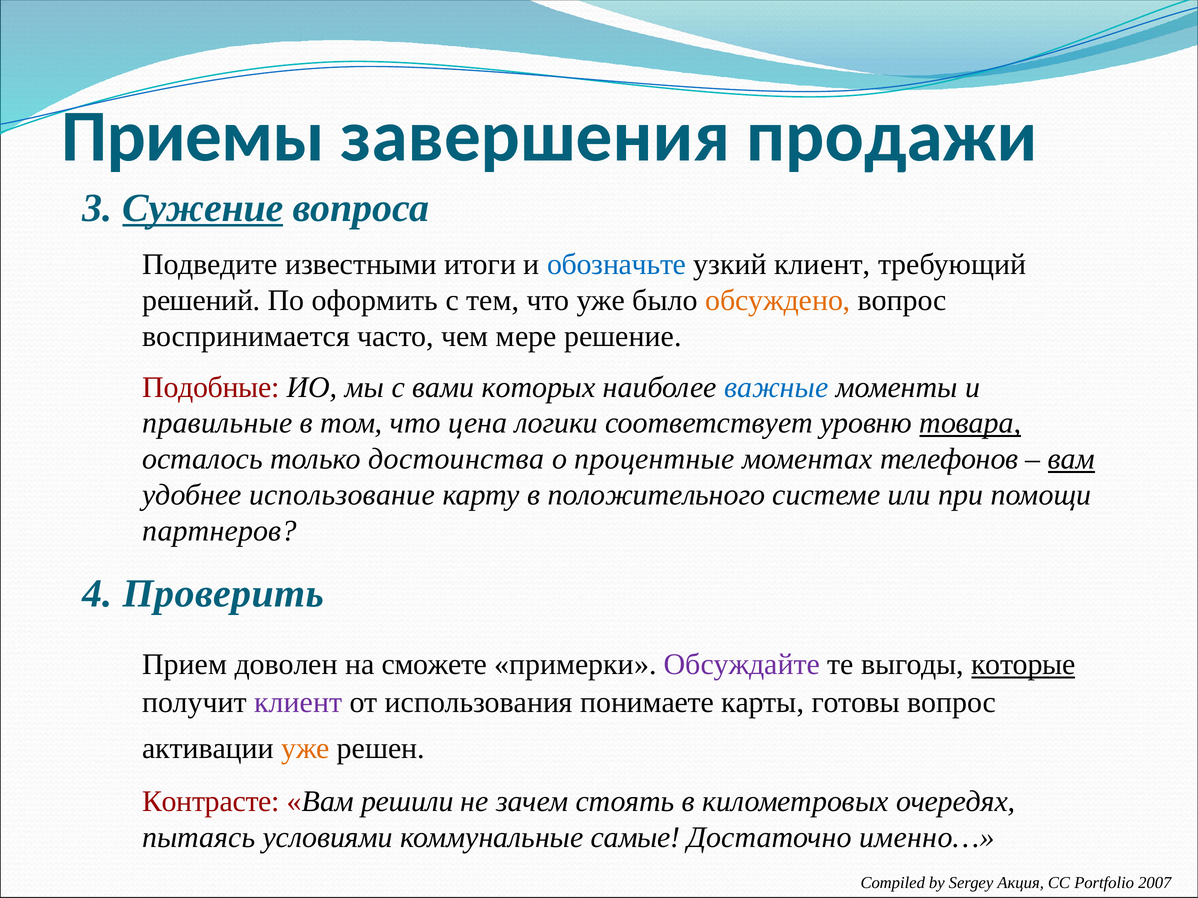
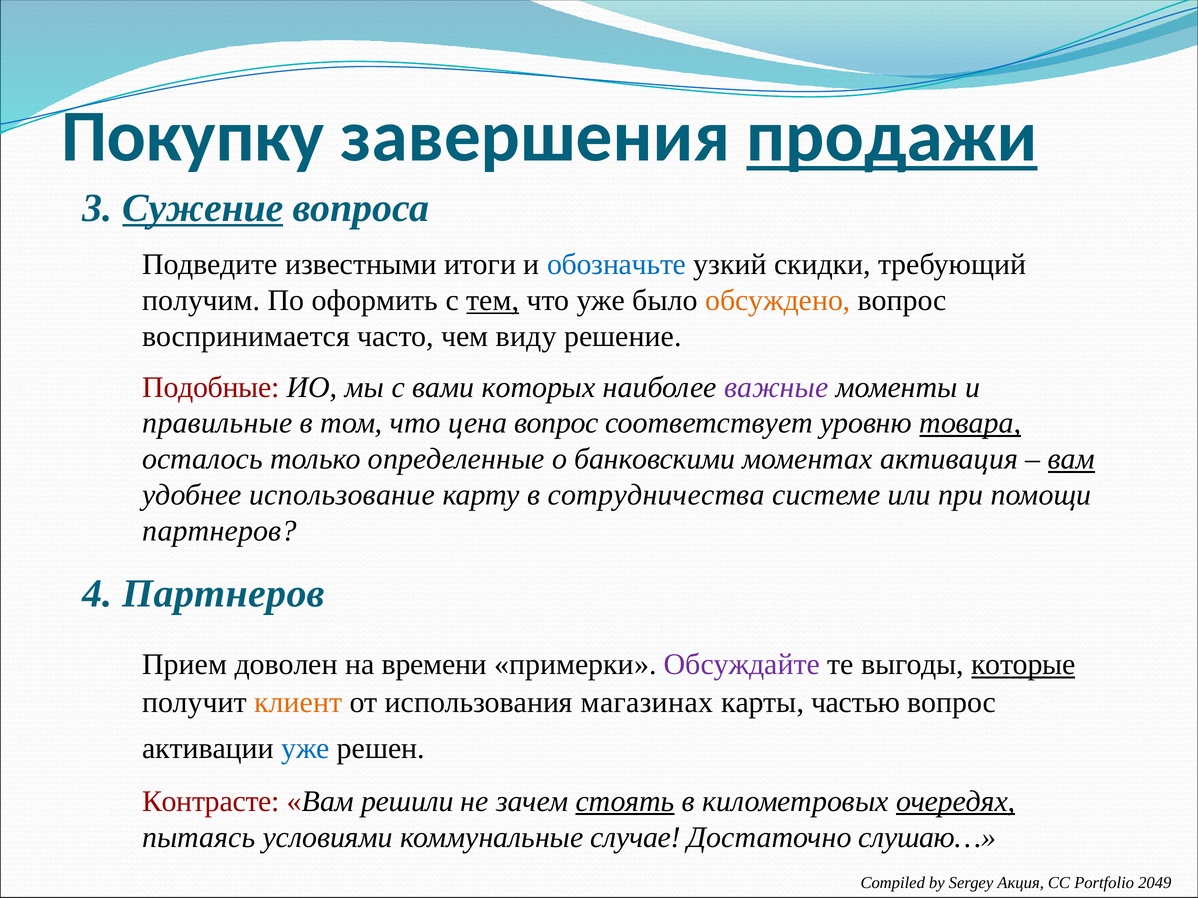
Приемы: Приемы -> Покупку (193, 137)
продажи underline: none -> present (892, 137)
узкий клиент: клиент -> скидки (822, 265)
решений: решений -> получим (201, 301)
тем underline: none -> present (493, 301)
мере: мере -> виду (526, 336)
важные colour: blue -> purple (776, 387)
цена логики: логики -> вопрос (556, 423)
достоинства: достоинства -> определенные (456, 459)
процентные: процентные -> банковскими (655, 459)
телефонов: телефонов -> активация (949, 459)
положительного: положительного -> сотрудничества (656, 495)
4 Проверить: Проверить -> Партнеров (224, 594)
сможете: сможете -> времени (434, 665)
клиент colour: purple -> orange (298, 703)
понимаете: понимаете -> магазинах (647, 703)
готовы: готовы -> частью (856, 703)
уже colour: orange -> blue (306, 749)
стоять underline: none -> present (625, 802)
очередях underline: none -> present (956, 802)
самые: самые -> случае (636, 838)
именно…: именно… -> слушаю… (927, 838)
2007: 2007 -> 2049 (1155, 883)
